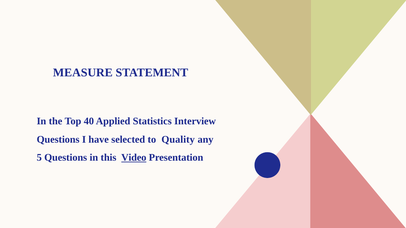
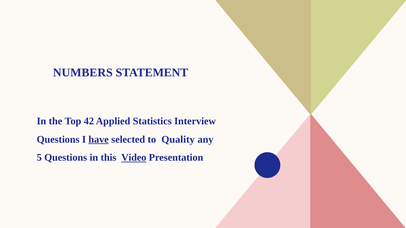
MEASURE: MEASURE -> NUMBERS (83, 73)
40: 40 -> 42 (89, 121)
have underline: none -> present (99, 140)
